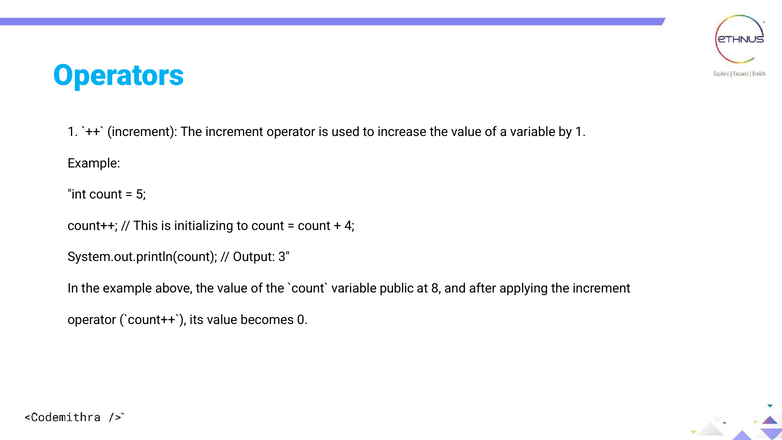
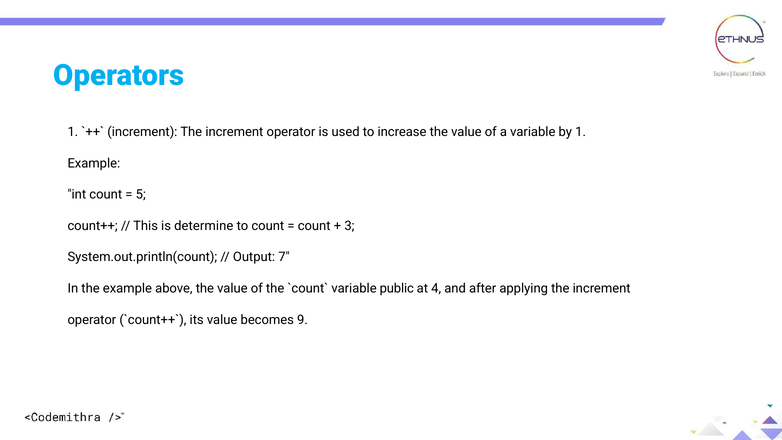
initializing: initializing -> determine (204, 226)
4: 4 -> 3 (349, 226)
3: 3 -> 7 (284, 257)
8: 8 -> 4 (436, 288)
0: 0 -> 9 (302, 320)
